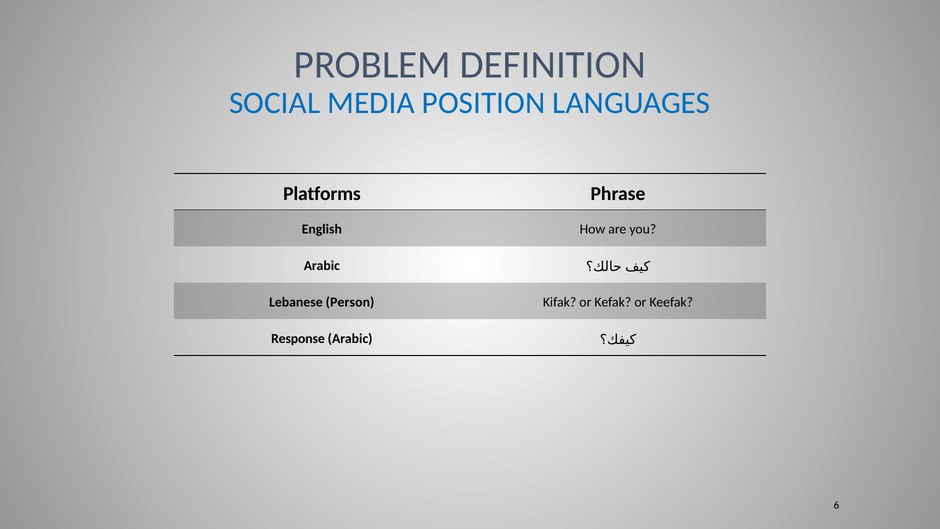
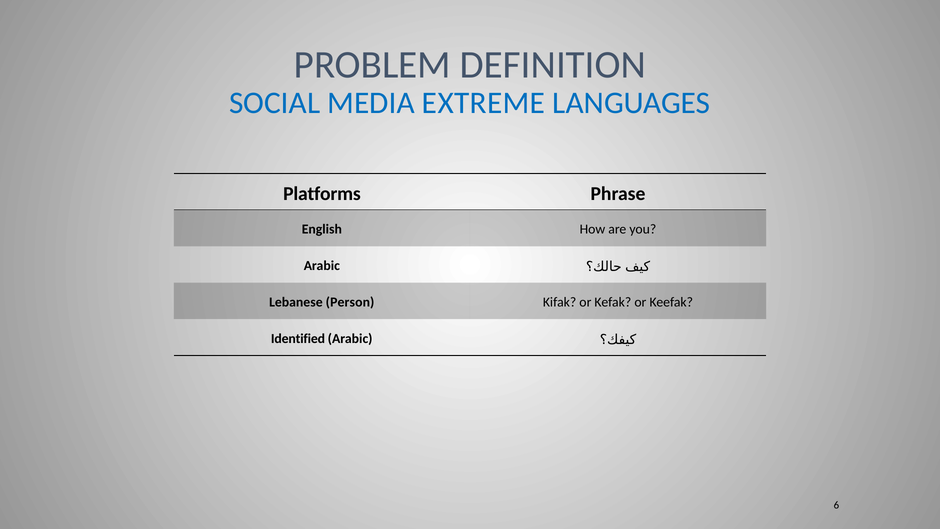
POSITION: POSITION -> EXTREME (483, 103)
Response: Response -> Identified (298, 339)
